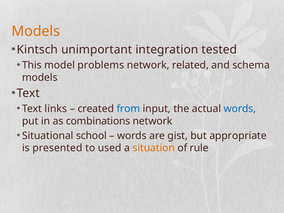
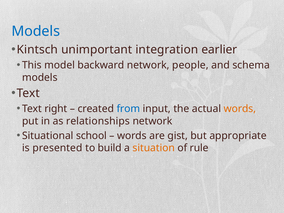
Models colour: orange -> blue (36, 31)
tested: tested -> earlier (219, 50)
problems: problems -> backward (101, 65)
related: related -> people (190, 65)
links: links -> right (56, 109)
words colour: blue -> orange (240, 109)
combinations: combinations -> relationships (98, 121)
used: used -> build (110, 148)
